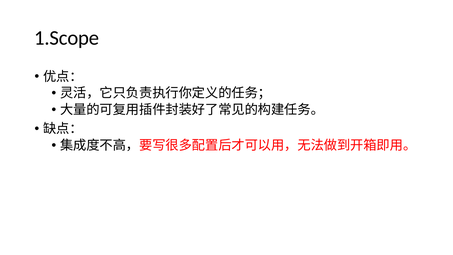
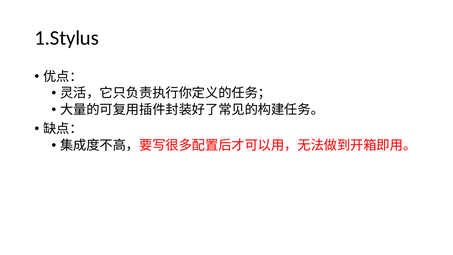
1.Scope: 1.Scope -> 1.Stylus (67, 38)
